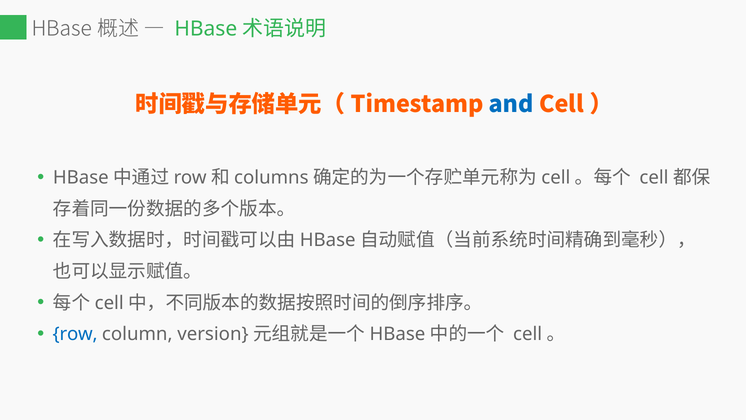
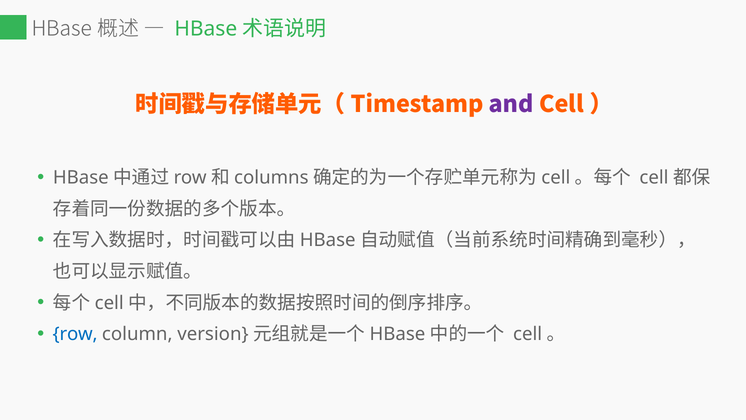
and colour: blue -> purple (511, 104)
